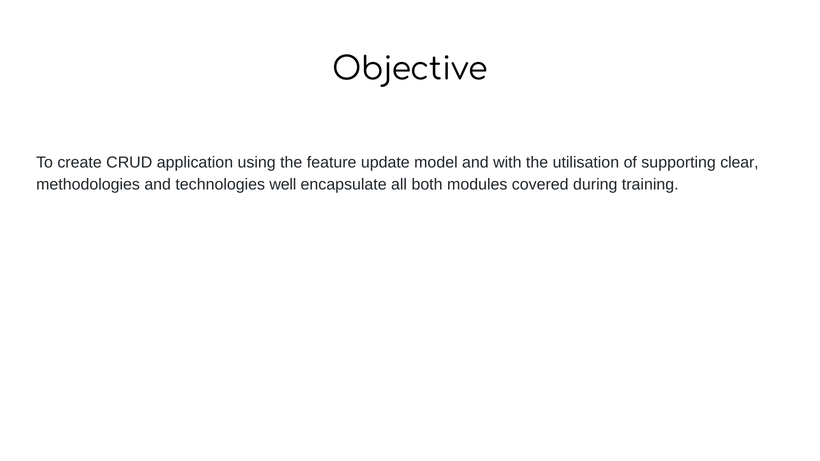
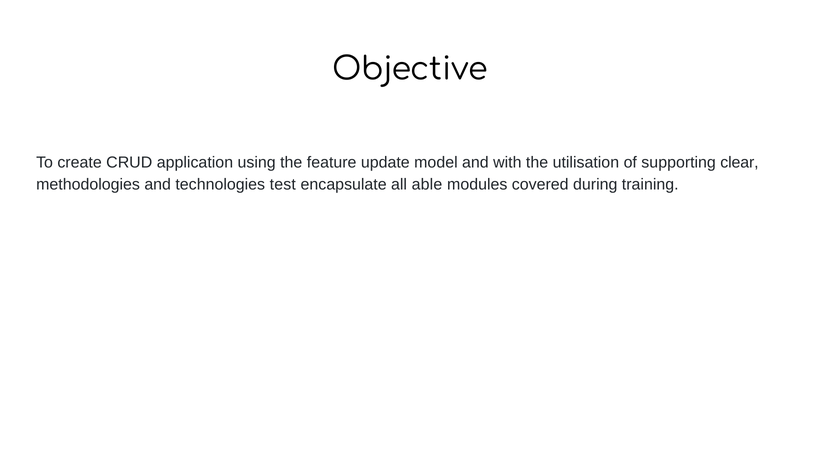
well: well -> test (283, 184)
both: both -> able (427, 184)
